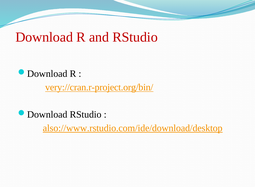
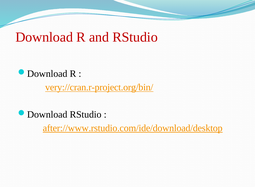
also://www.rstudio.com/ide/download/desktop: also://www.rstudio.com/ide/download/desktop -> after://www.rstudio.com/ide/download/desktop (133, 128)
